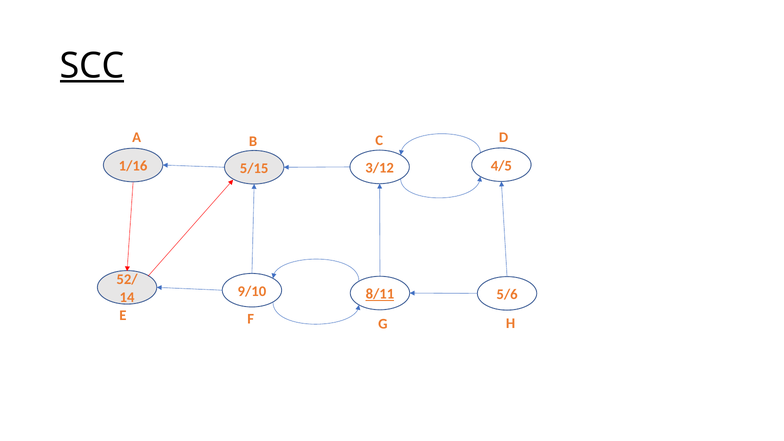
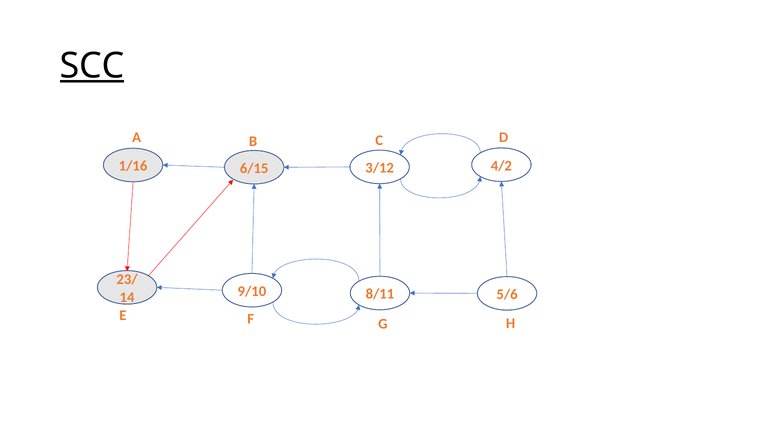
5/15: 5/15 -> 6/15 (254, 168)
4/5: 4/5 -> 4/2 (501, 166)
52/: 52/ -> 23/ (127, 280)
8/11 underline: present -> none (380, 294)
